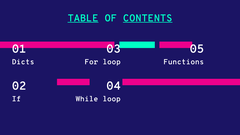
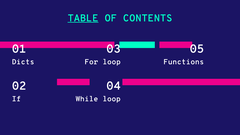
CONTENTS underline: present -> none (148, 18)
